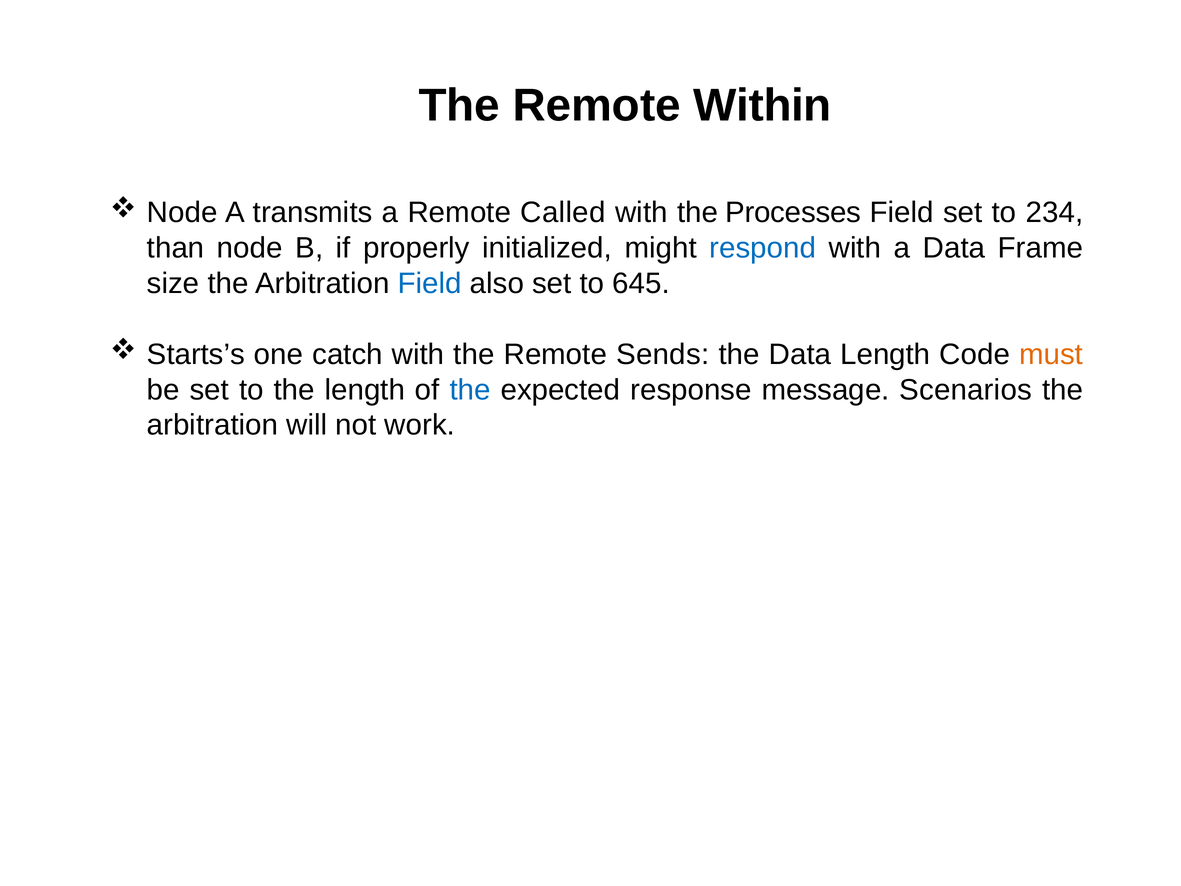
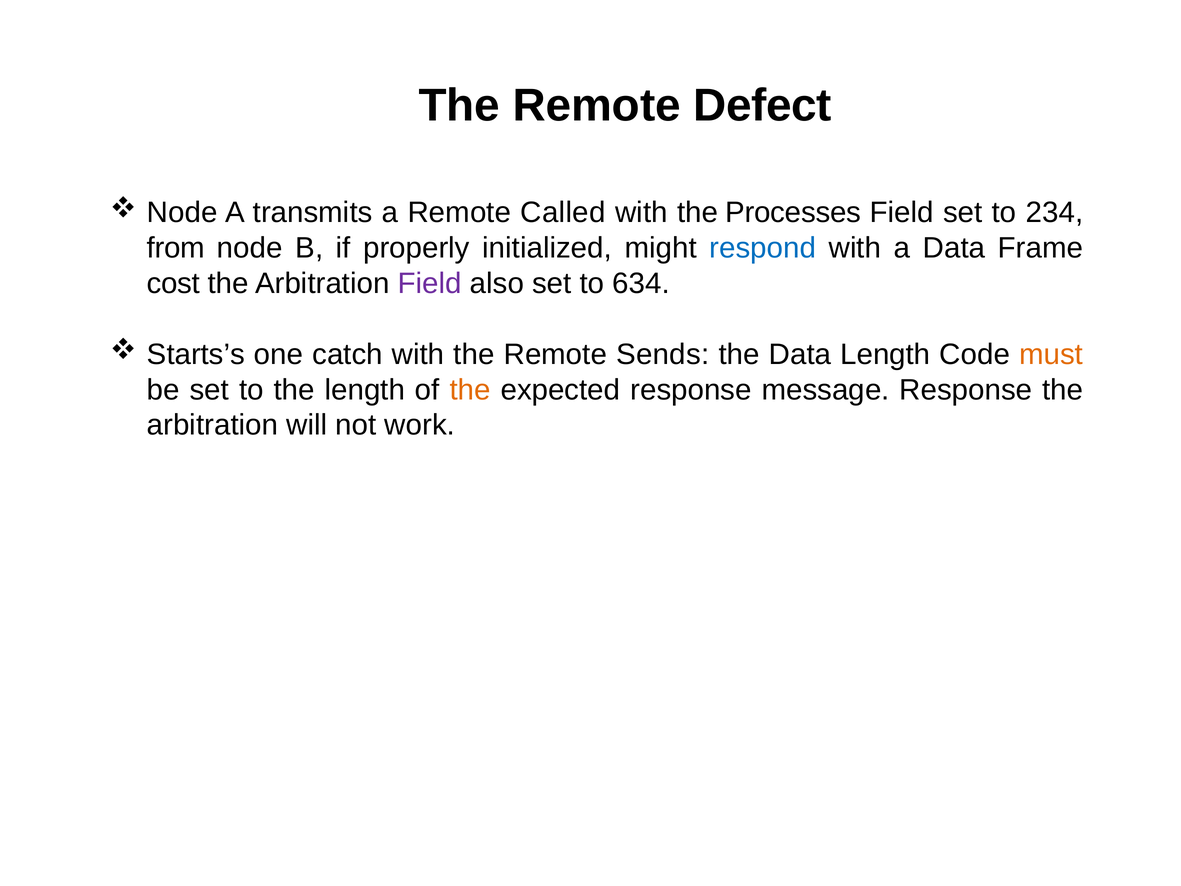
Within: Within -> Defect (762, 105)
than: than -> from (176, 248)
size: size -> cost (173, 283)
Field colour: blue -> purple (430, 283)
645: 645 -> 634 (641, 283)
the colour: blue -> orange (470, 390)
message Scenarios: Scenarios -> Response (966, 390)
